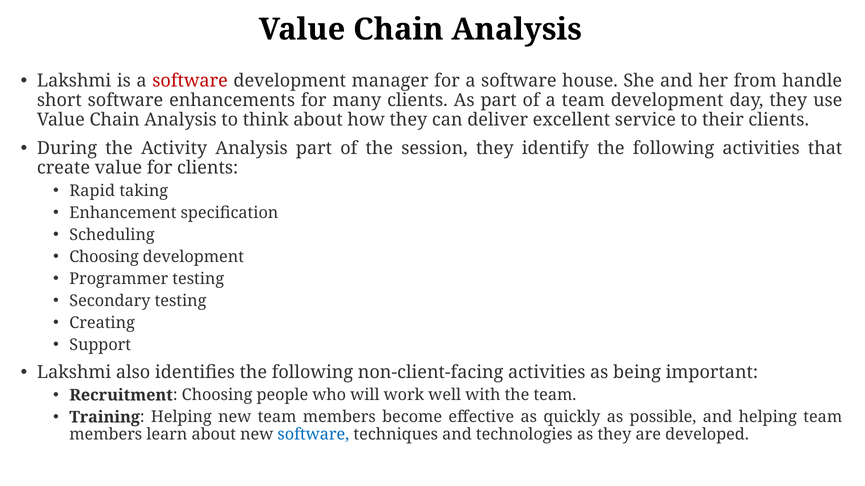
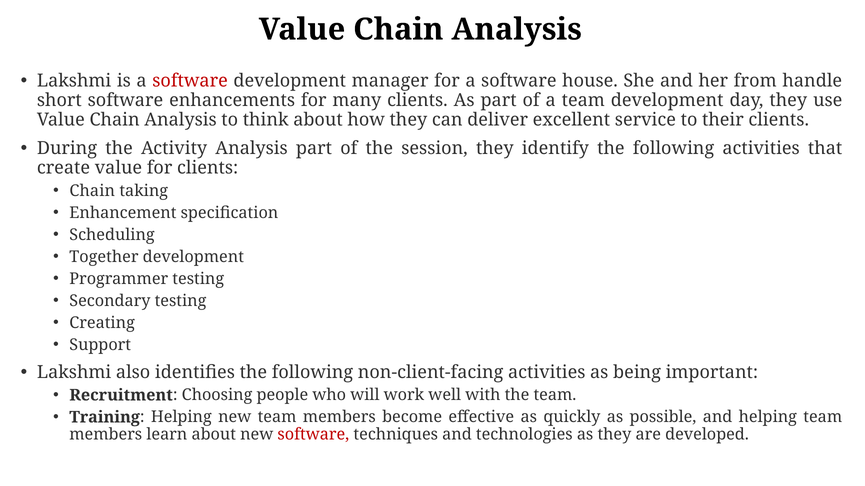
Rapid: Rapid -> Chain (92, 191)
Choosing: Choosing -> Together (104, 257)
software colour: blue -> red (313, 435)
